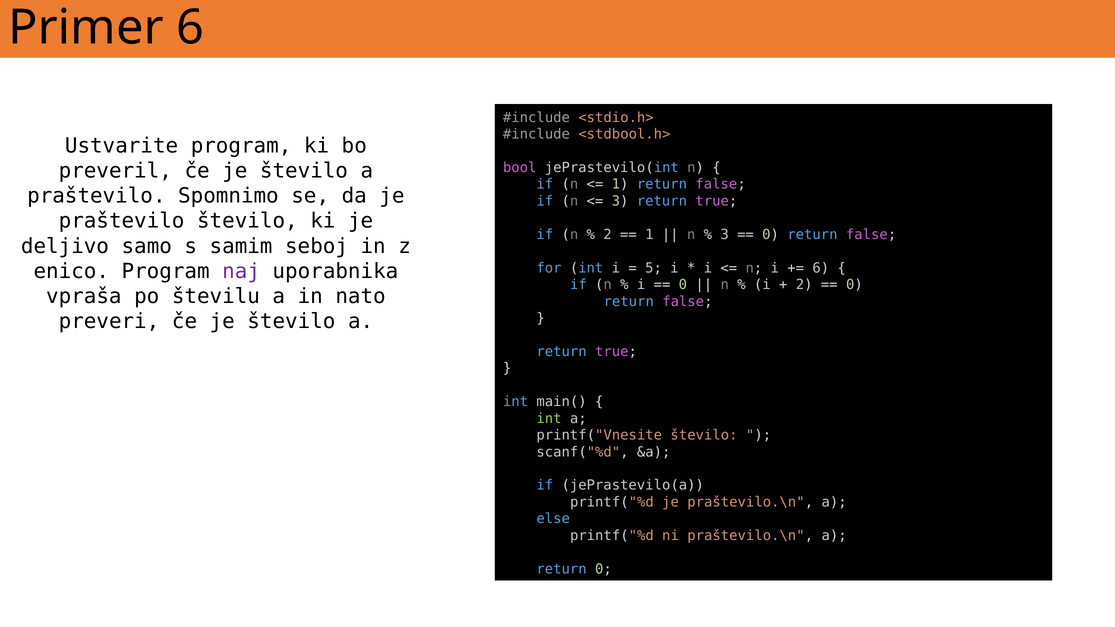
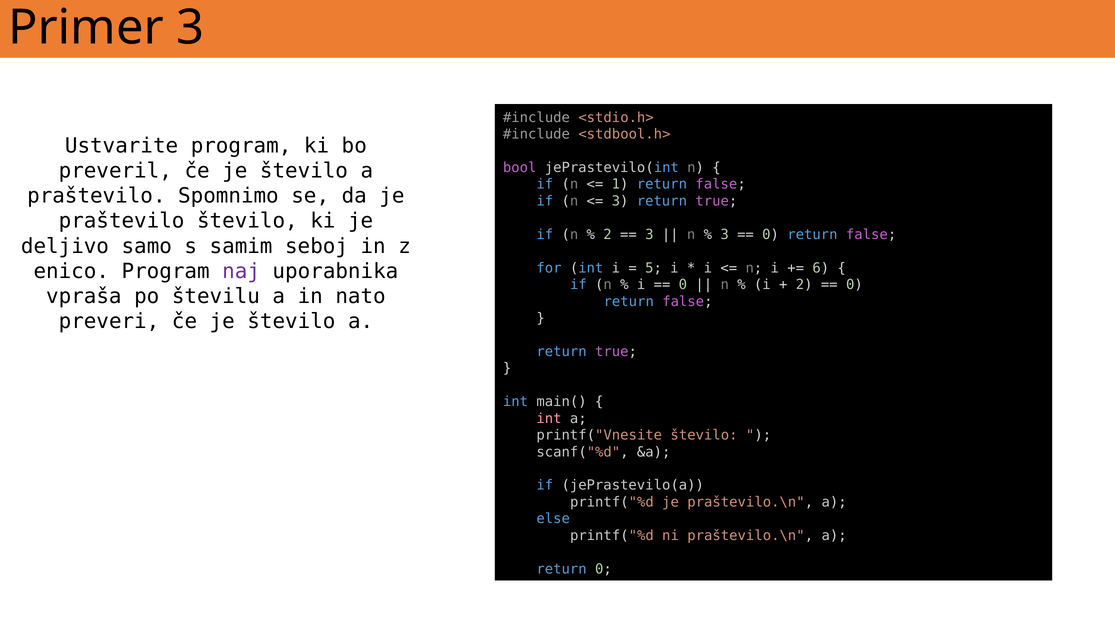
Primer 6: 6 -> 3 (190, 28)
1: 1 -> 3 (649, 235)
int colour: light green -> pink (549, 419)
